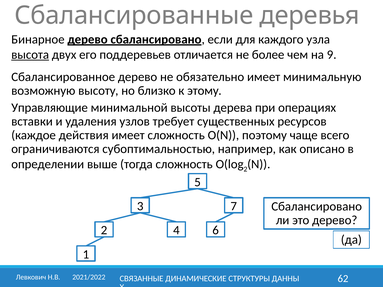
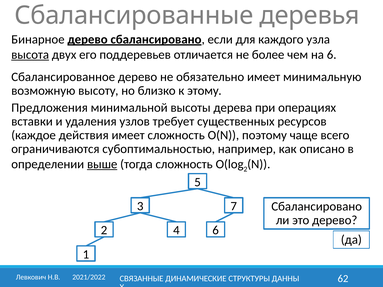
на 9: 9 -> 6 (332, 55)
Управляющие: Управляющие -> Предложения (50, 108)
выше underline: none -> present (102, 164)
